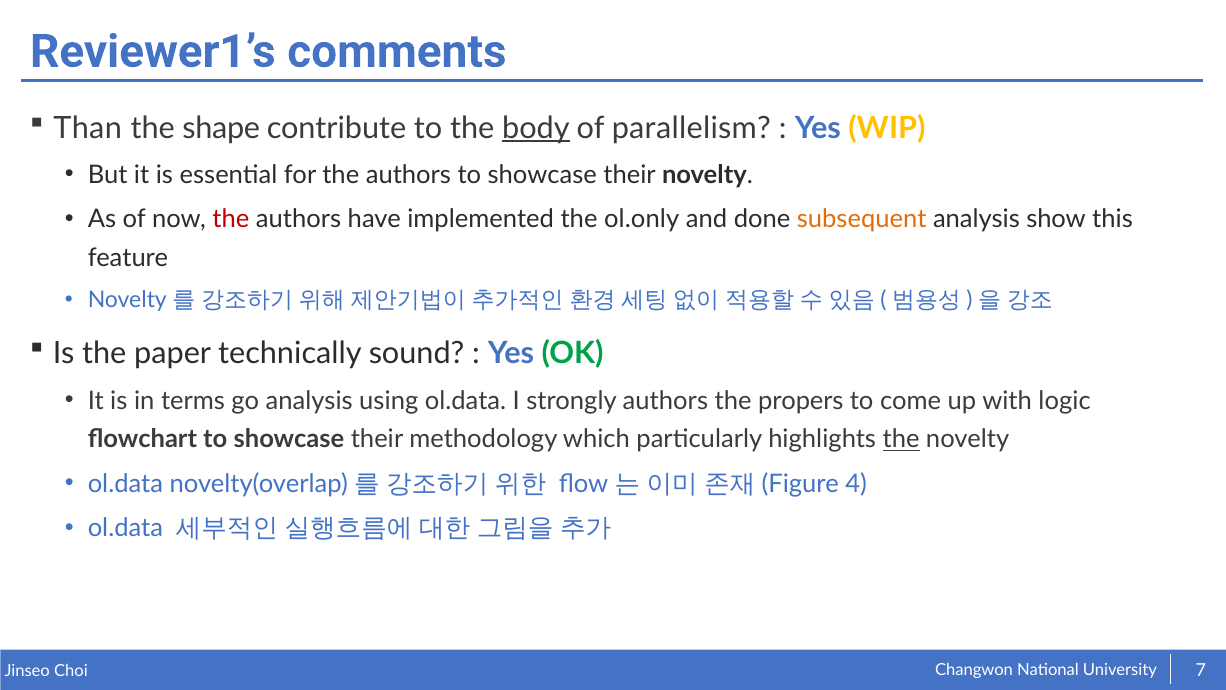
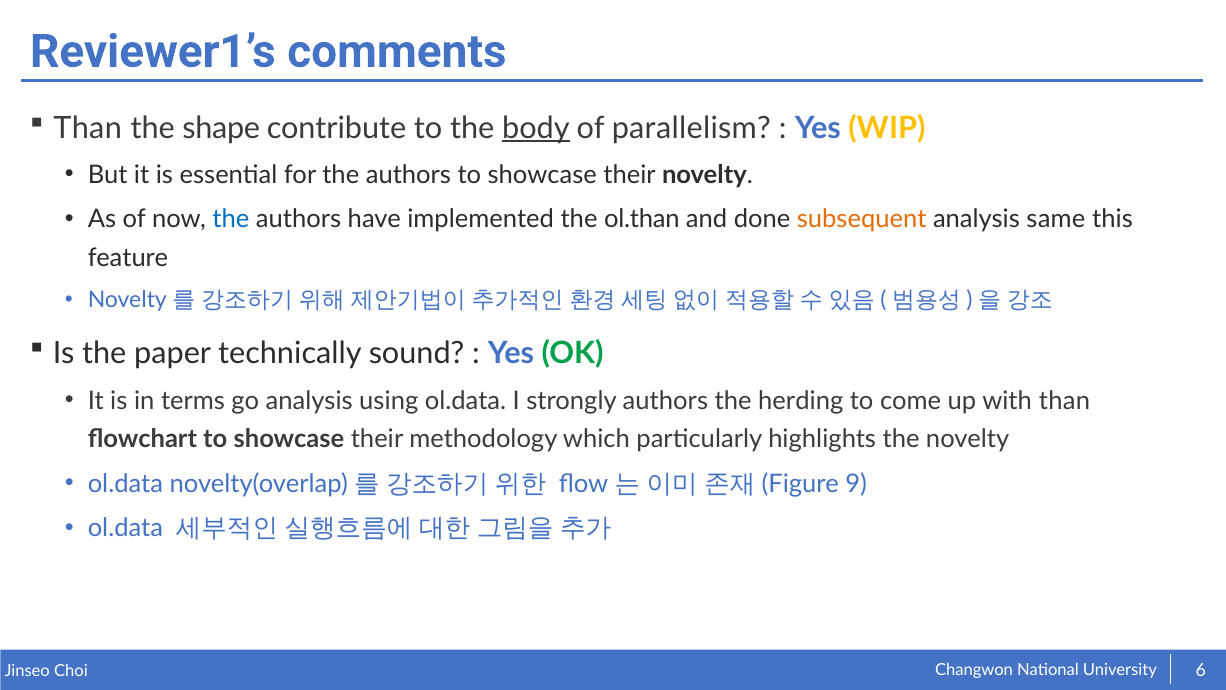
the colour: red -> blue (231, 219)
ol.only: ol.only -> ol.than (642, 219)
show: show -> same (1056, 219)
propers: propers -> herding (801, 401)
with logic: logic -> than (1065, 401)
the underline: present -> none (901, 439)
4: 4 -> 9 (856, 484)
7: 7 -> 6 (1201, 670)
